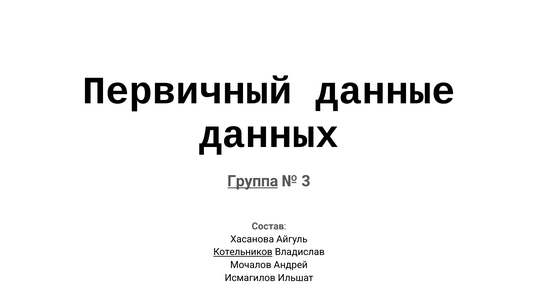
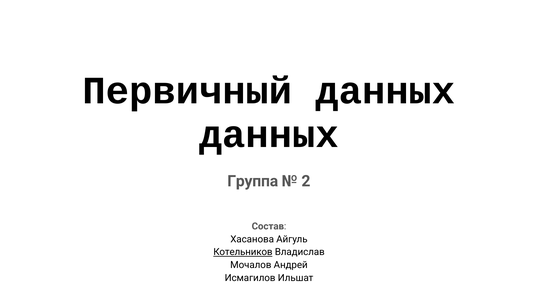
Первичный данные: данные -> данных (385, 91)
Группа underline: present -> none (253, 181)
3: 3 -> 2 (306, 181)
